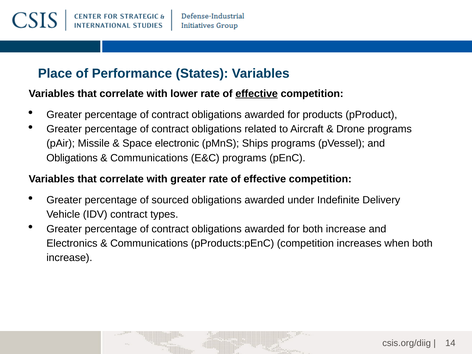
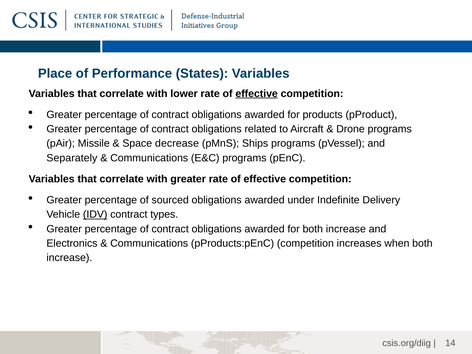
electronic: electronic -> decrease (177, 143)
Obligations: Obligations -> Separately (72, 158)
IDV underline: none -> present (95, 214)
